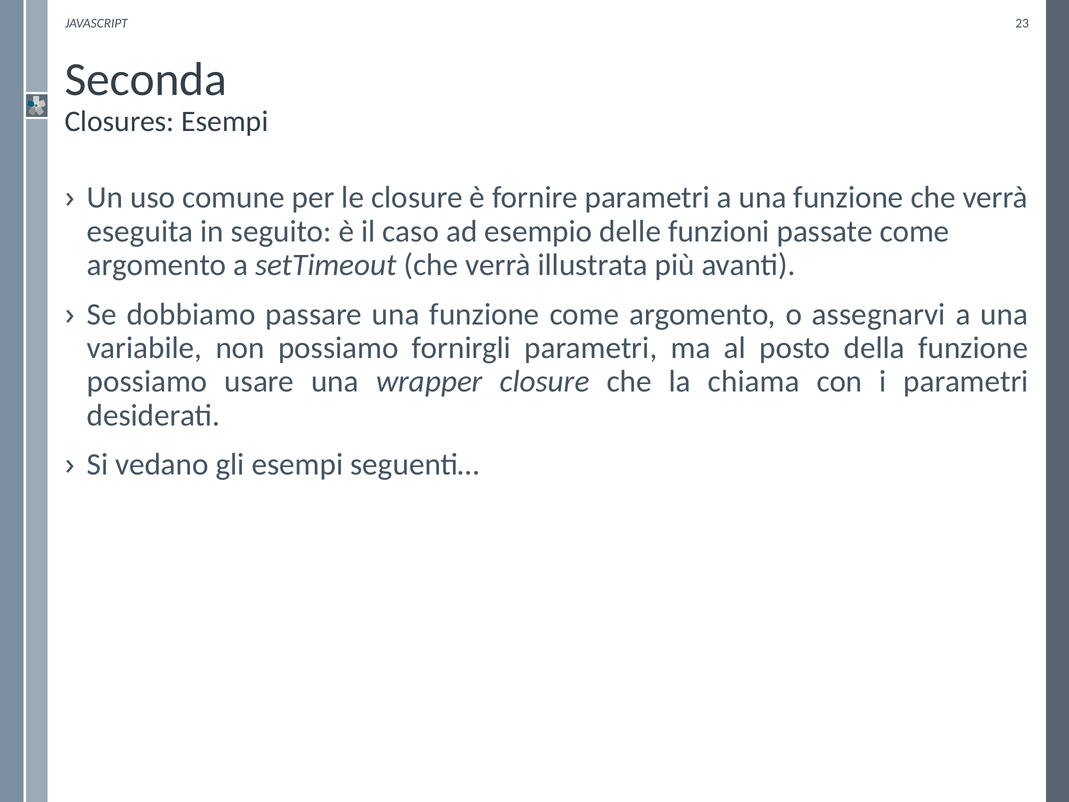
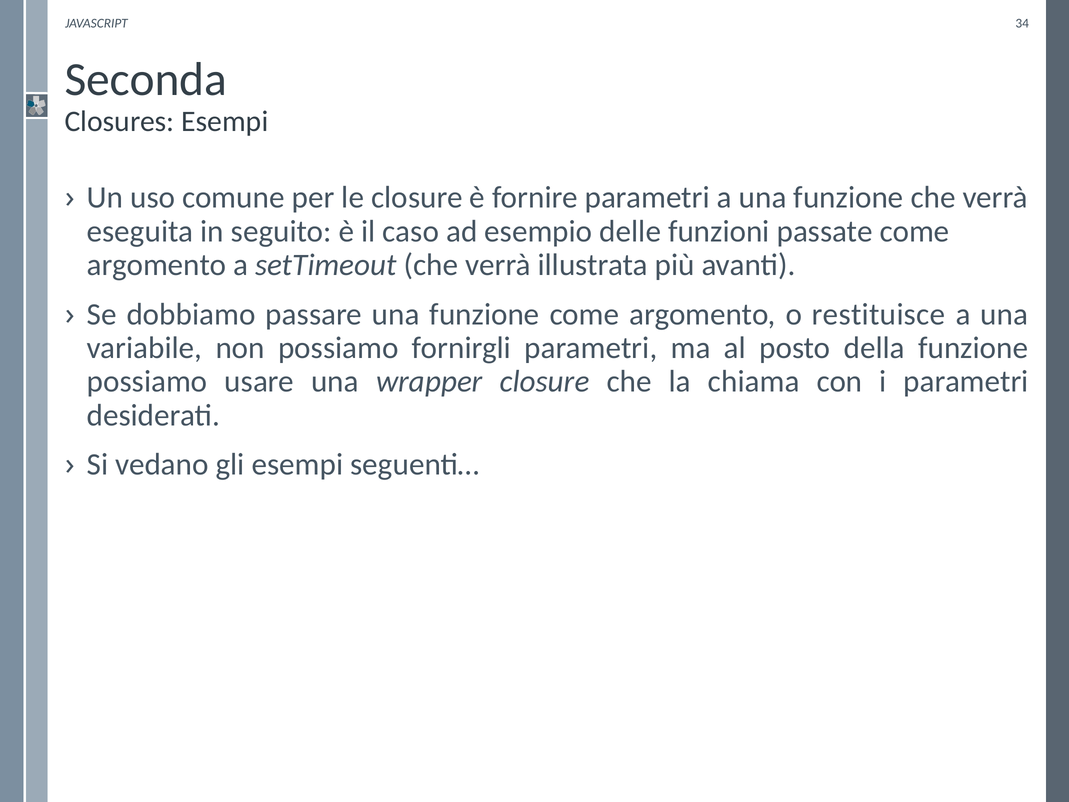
23: 23 -> 34 (1022, 23)
assegnarvi: assegnarvi -> restituisce (879, 314)
